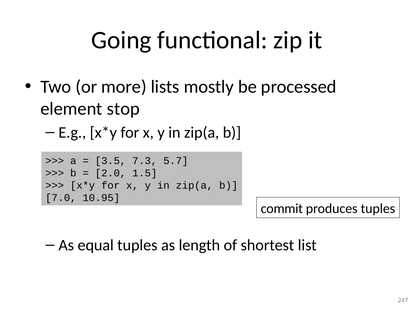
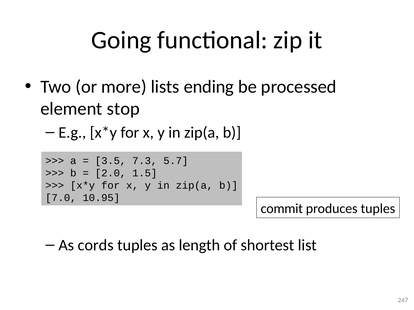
mostly: mostly -> ending (209, 87)
equal: equal -> cords (96, 245)
